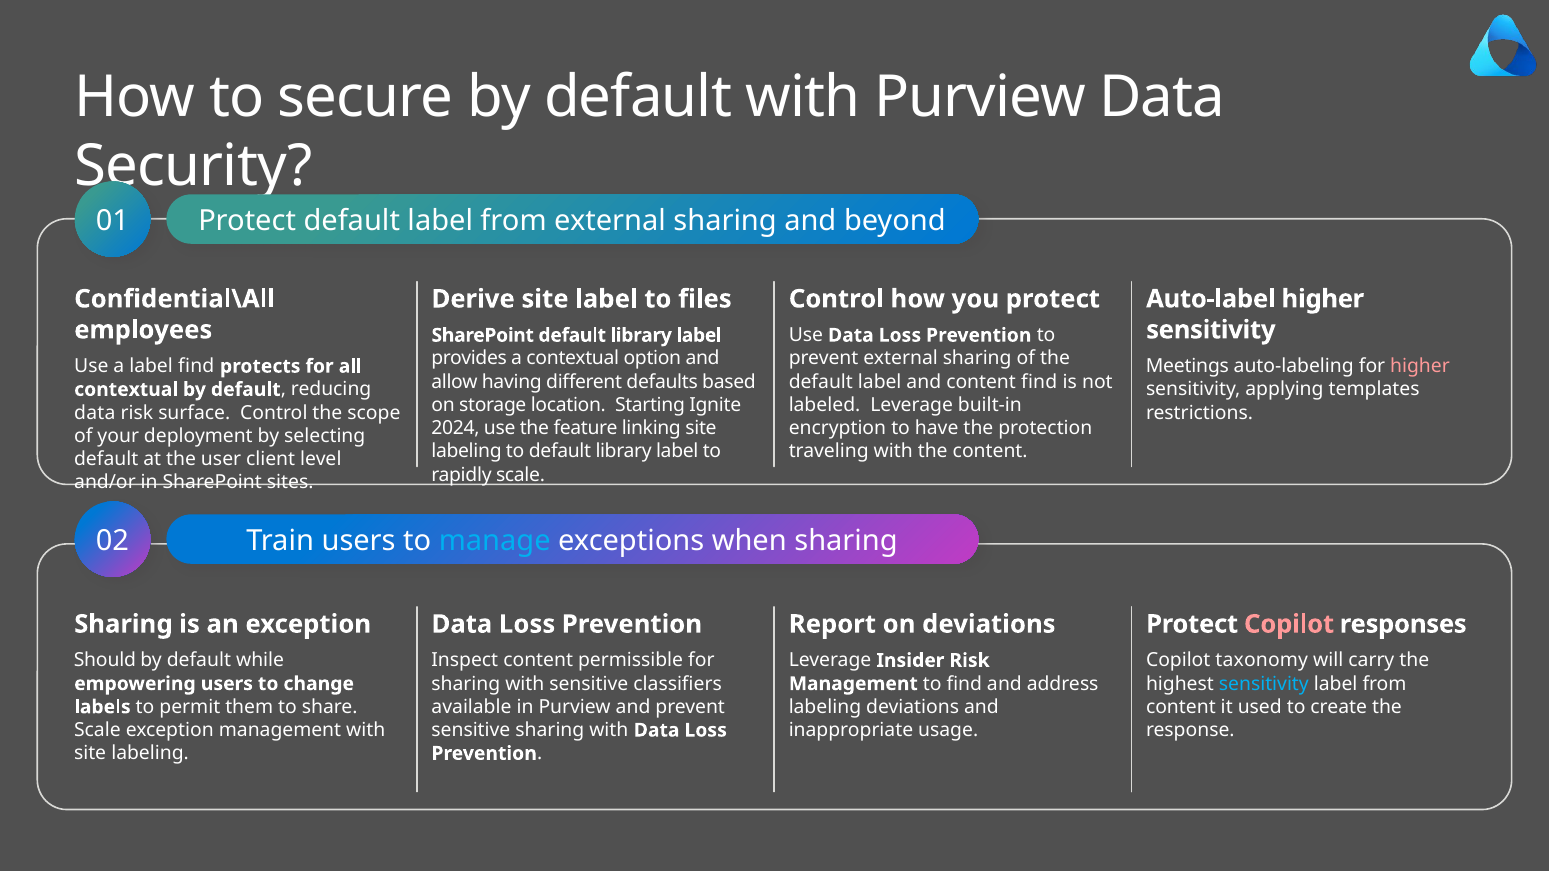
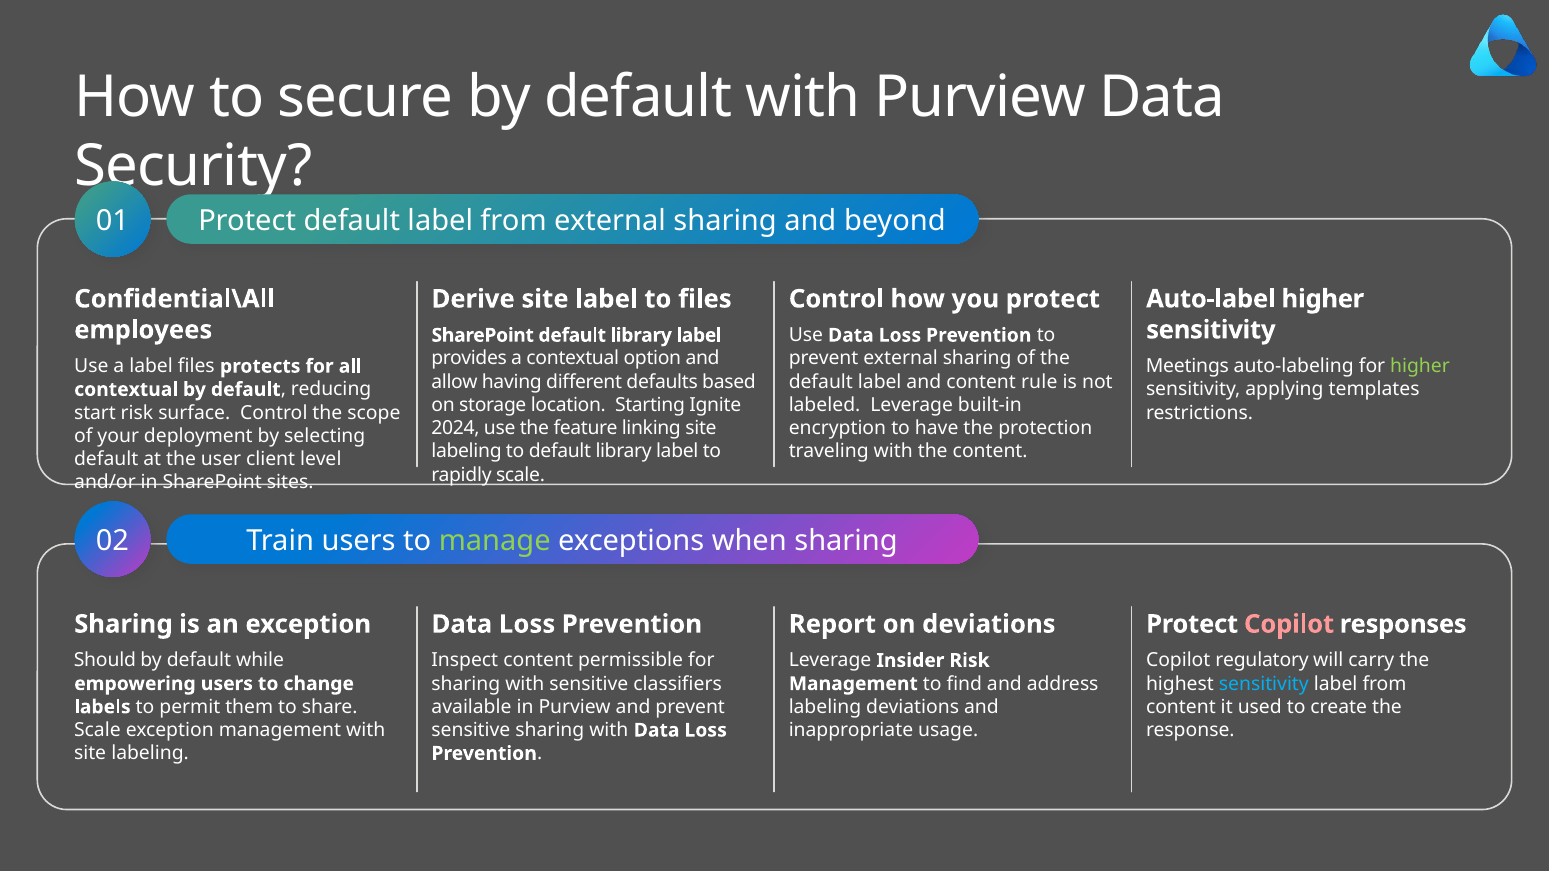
label find: find -> files (196, 366)
higher colour: pink -> light green (1420, 366)
find: find -> rule (1039, 382)
data: data -> start (95, 413)
manage colour: light blue -> light green (495, 541)
taxonomy: taxonomy -> regulatory (1262, 661)
